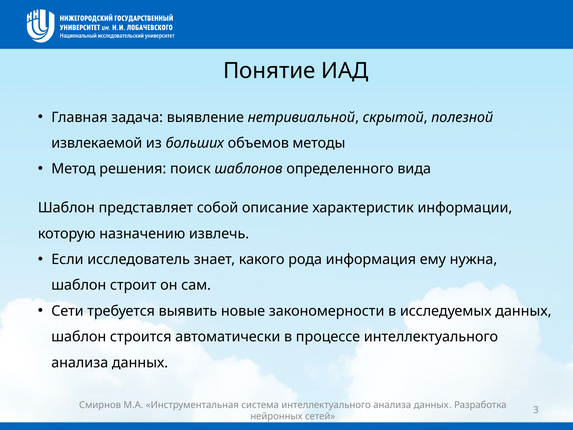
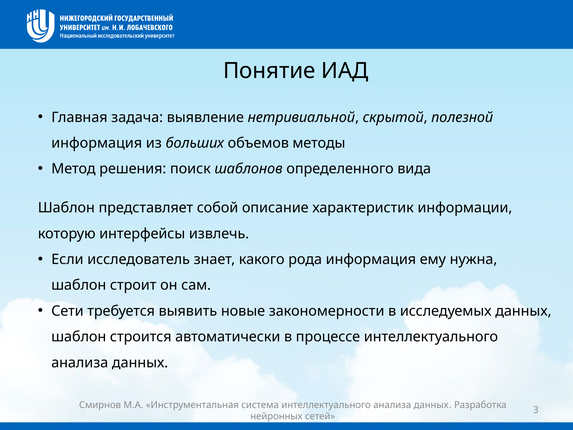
извлекаемой: извлекаемой -> информация (97, 143)
назначению: назначению -> интерфейсы (142, 233)
